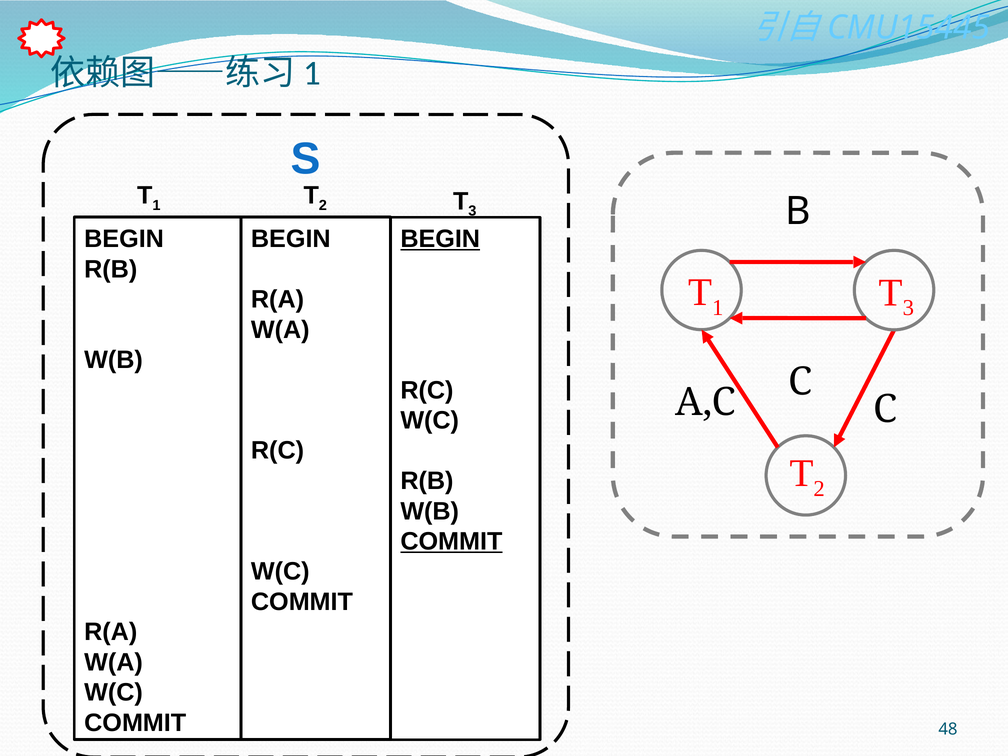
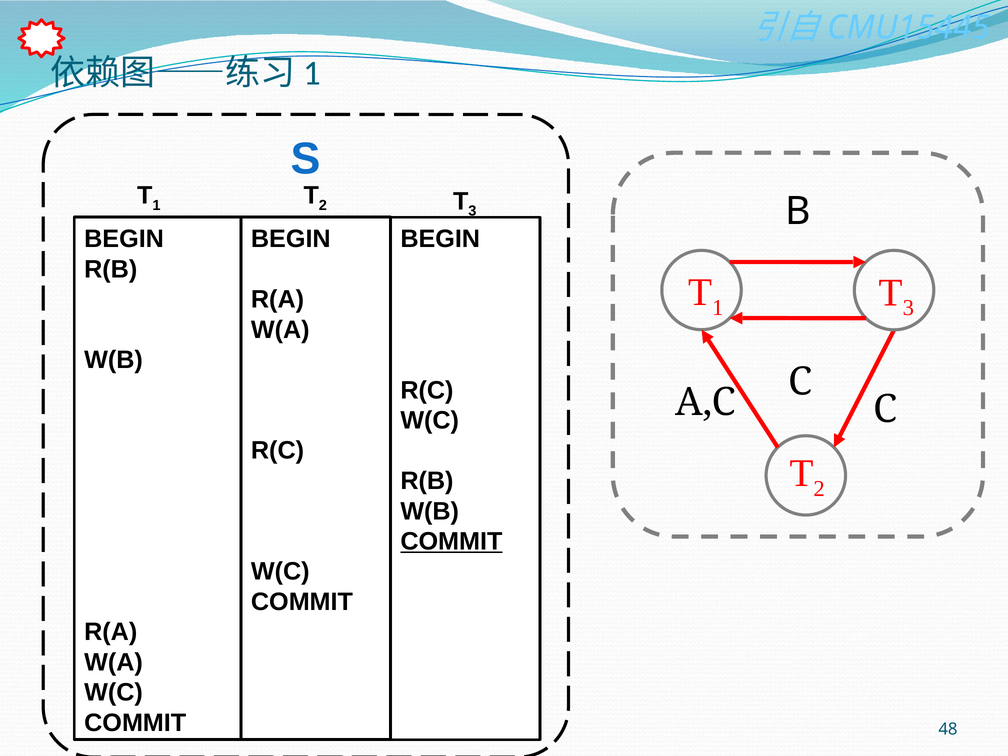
BEGIN underline: present -> none (440, 239)
